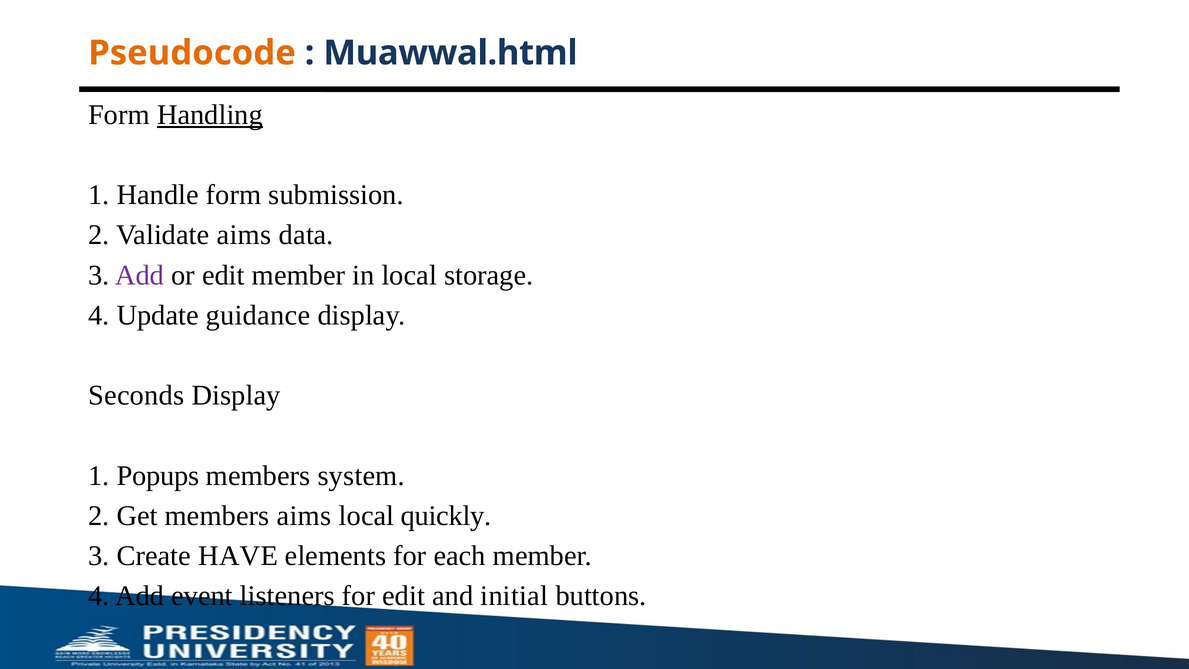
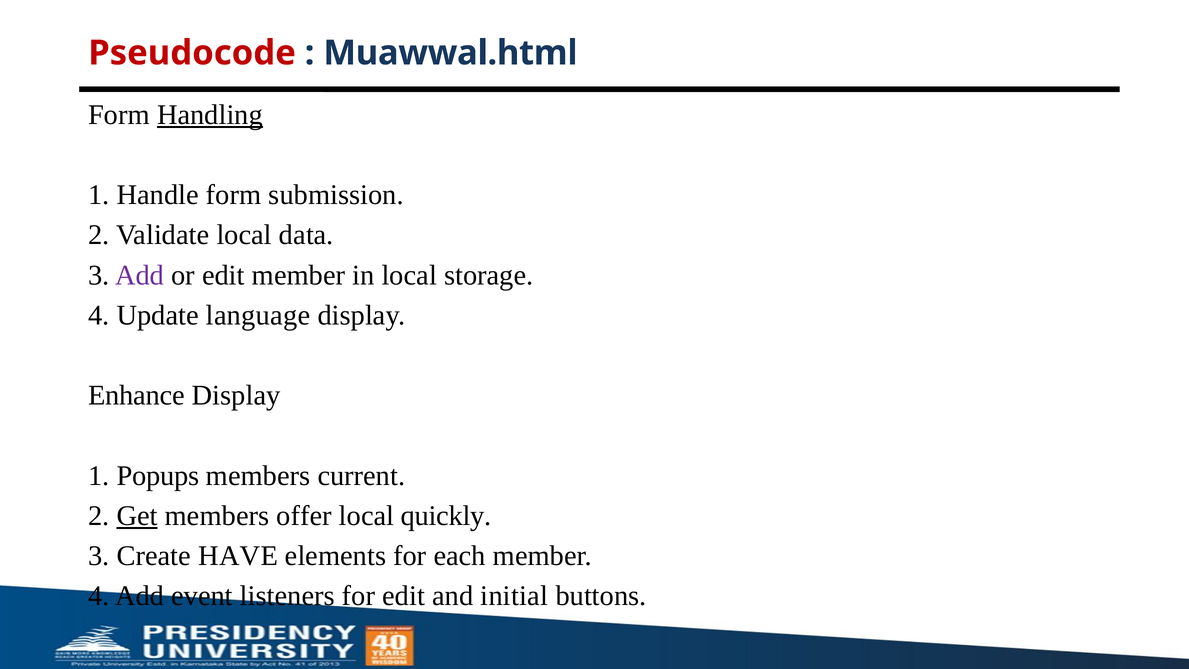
Pseudocode colour: orange -> red (192, 53)
Validate aims: aims -> local (244, 235)
guidance: guidance -> language (258, 315)
Seconds: Seconds -> Enhance (137, 395)
system: system -> current (361, 476)
Get underline: none -> present (137, 516)
members aims: aims -> offer (304, 516)
